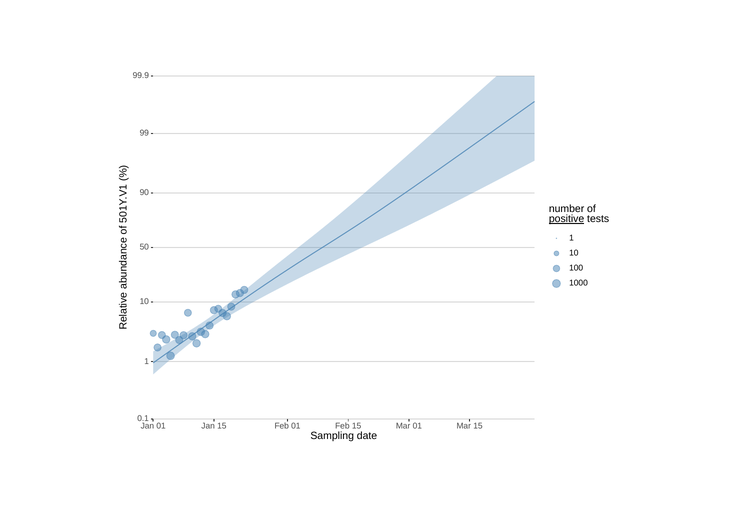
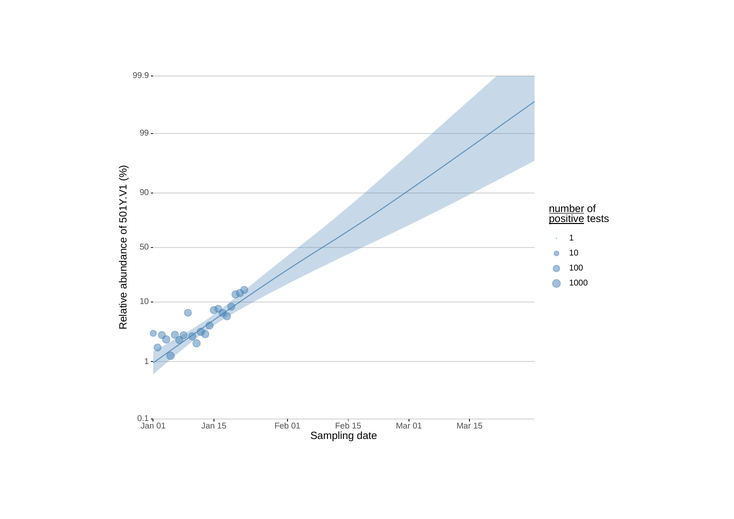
number underline: none -> present (567, 209)
